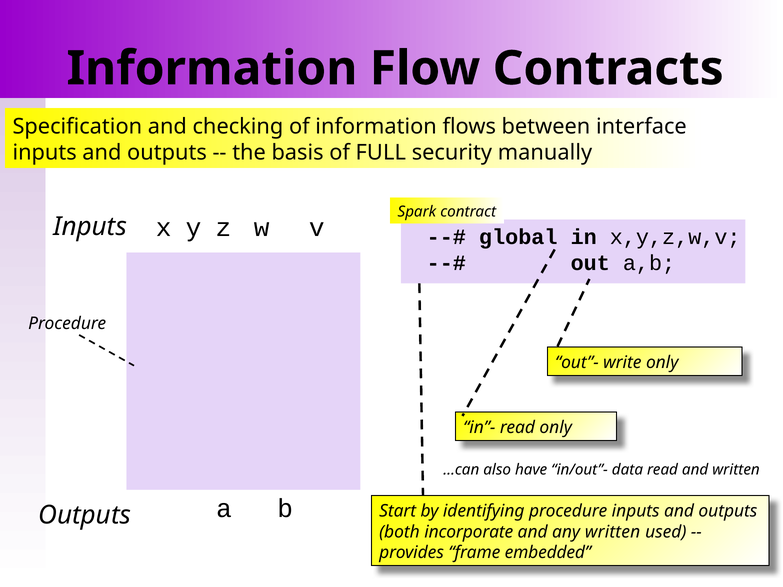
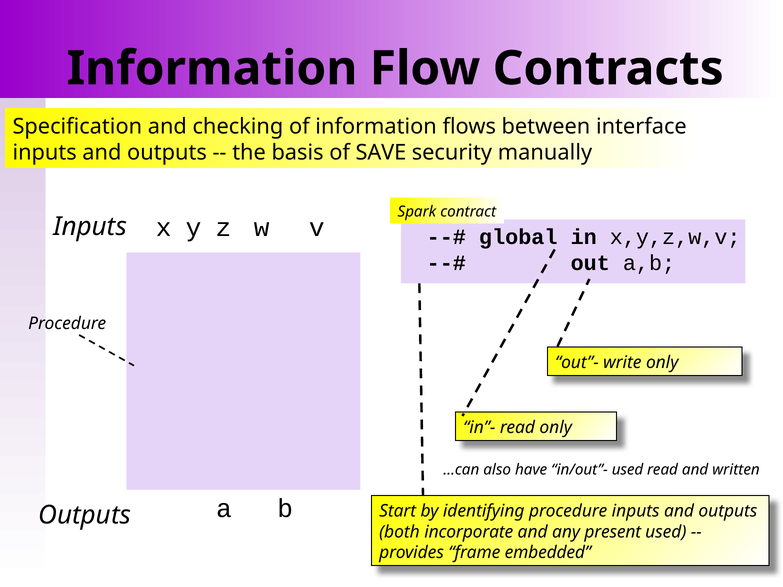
FULL: FULL -> SAVE (381, 153)
in/out”- data: data -> used (628, 470)
any written: written -> present (613, 532)
